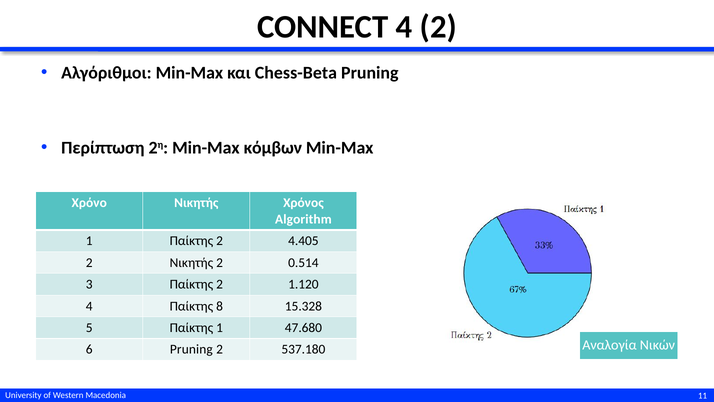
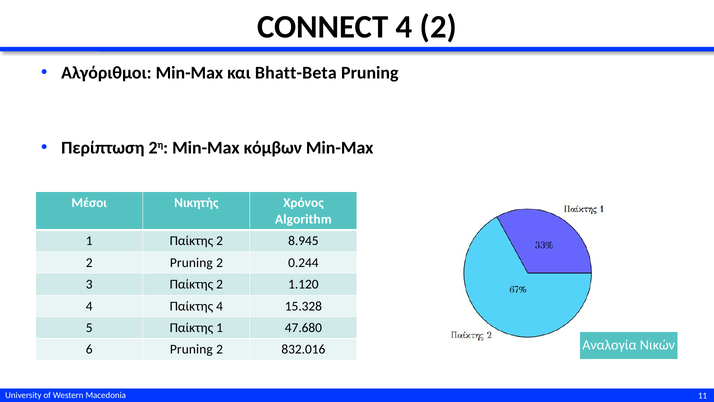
Chess-Beta: Chess-Beta -> Bhatt-Beta (296, 73)
Χρόνο: Χρόνο -> Μέσοι (89, 203)
4.405: 4.405 -> 8.945 (303, 241)
2 Νικητής: Νικητής -> Pruning (191, 262)
0.514: 0.514 -> 0.244 (303, 262)
Παίκτης 8: 8 -> 4 (220, 306)
537.180: 537.180 -> 832.016 (303, 349)
